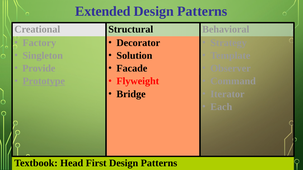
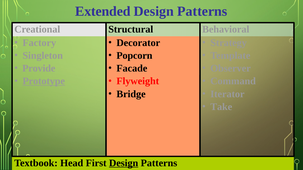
Solution: Solution -> Popcorn (134, 56)
Each: Each -> Take (221, 107)
Design underline: none -> present (124, 163)
